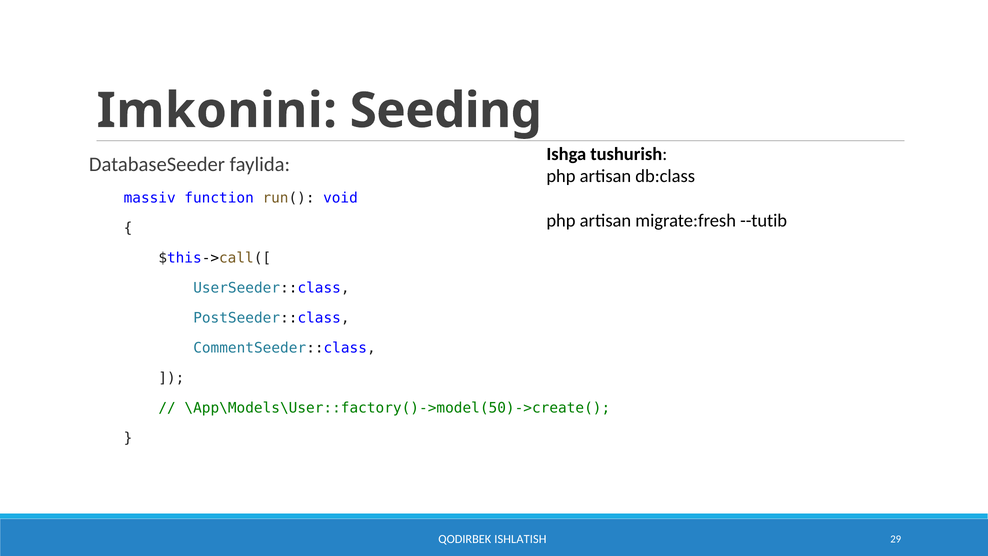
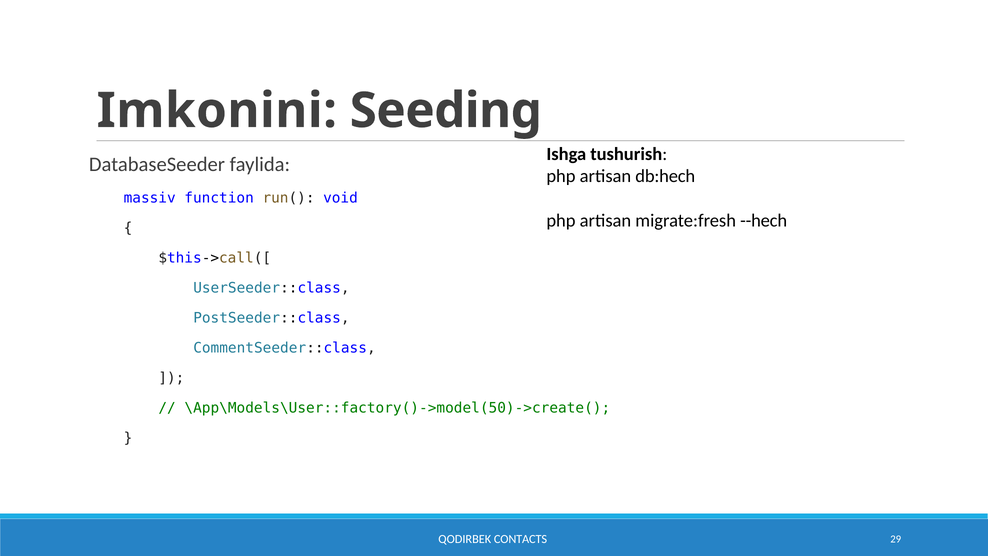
db:class: db:class -> db:hech (665, 176)
--tutib: --tutib -> --hech (764, 221)
ISHLATISH: ISHLATISH -> CONTACTS (521, 539)
